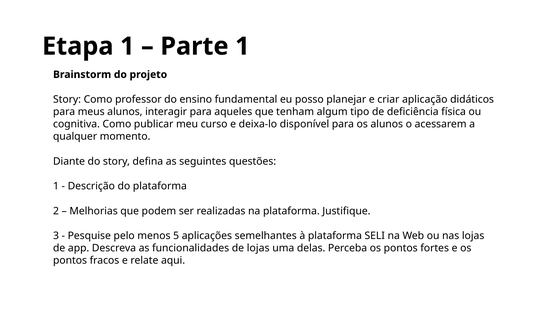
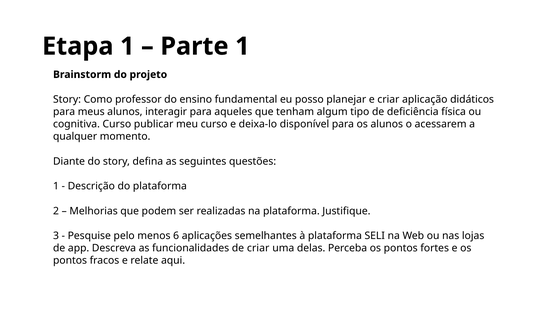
cognitiva Como: Como -> Curso (117, 124)
5: 5 -> 6 (176, 236)
de lojas: lojas -> criar (258, 249)
